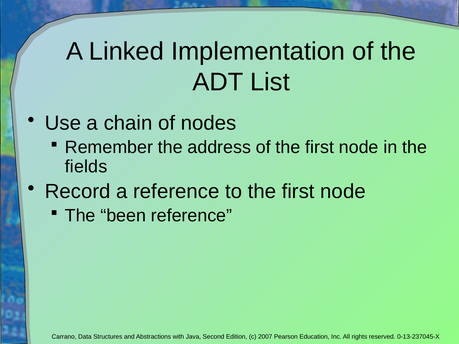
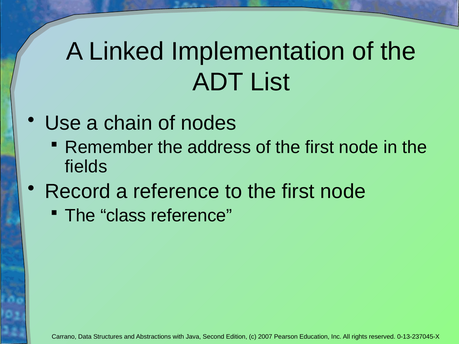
been: been -> class (123, 216)
